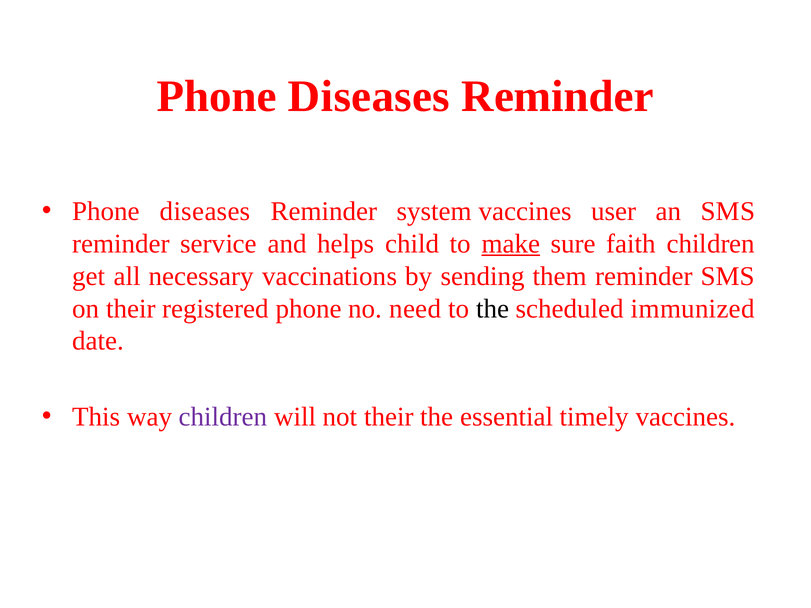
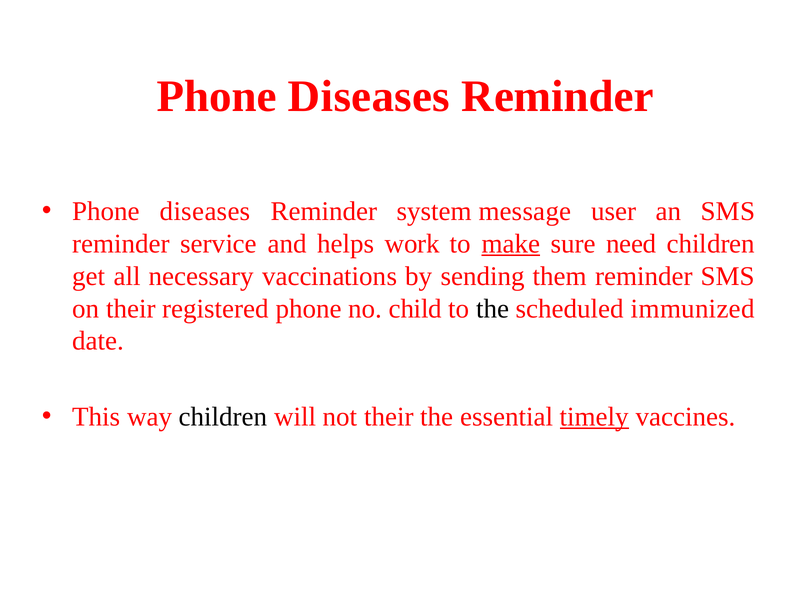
system vaccines: vaccines -> message (525, 211)
child: child -> work (412, 244)
faith: faith -> need (631, 244)
need: need -> child (415, 309)
children colour: purple -> black (223, 417)
timely underline: none -> present (594, 417)
